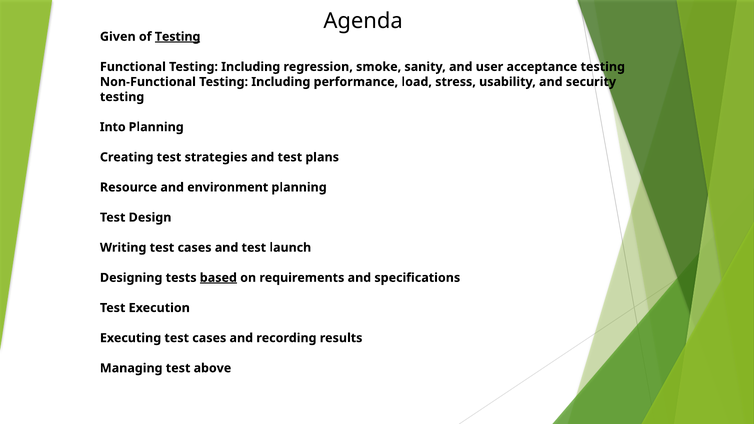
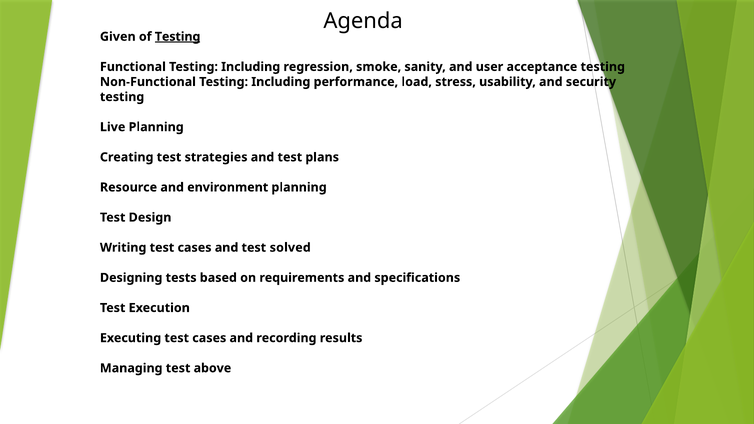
Into: Into -> Live (113, 127)
launch: launch -> solved (290, 248)
based underline: present -> none (218, 278)
